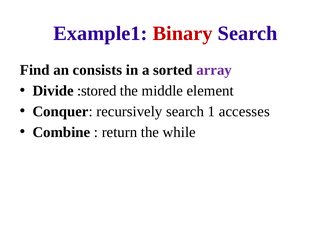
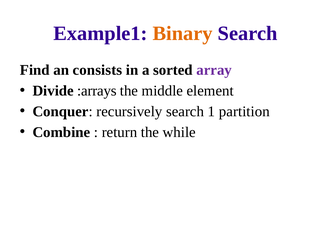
Binary colour: red -> orange (183, 33)
:stored: :stored -> :arrays (97, 91)
accesses: accesses -> partition (244, 112)
